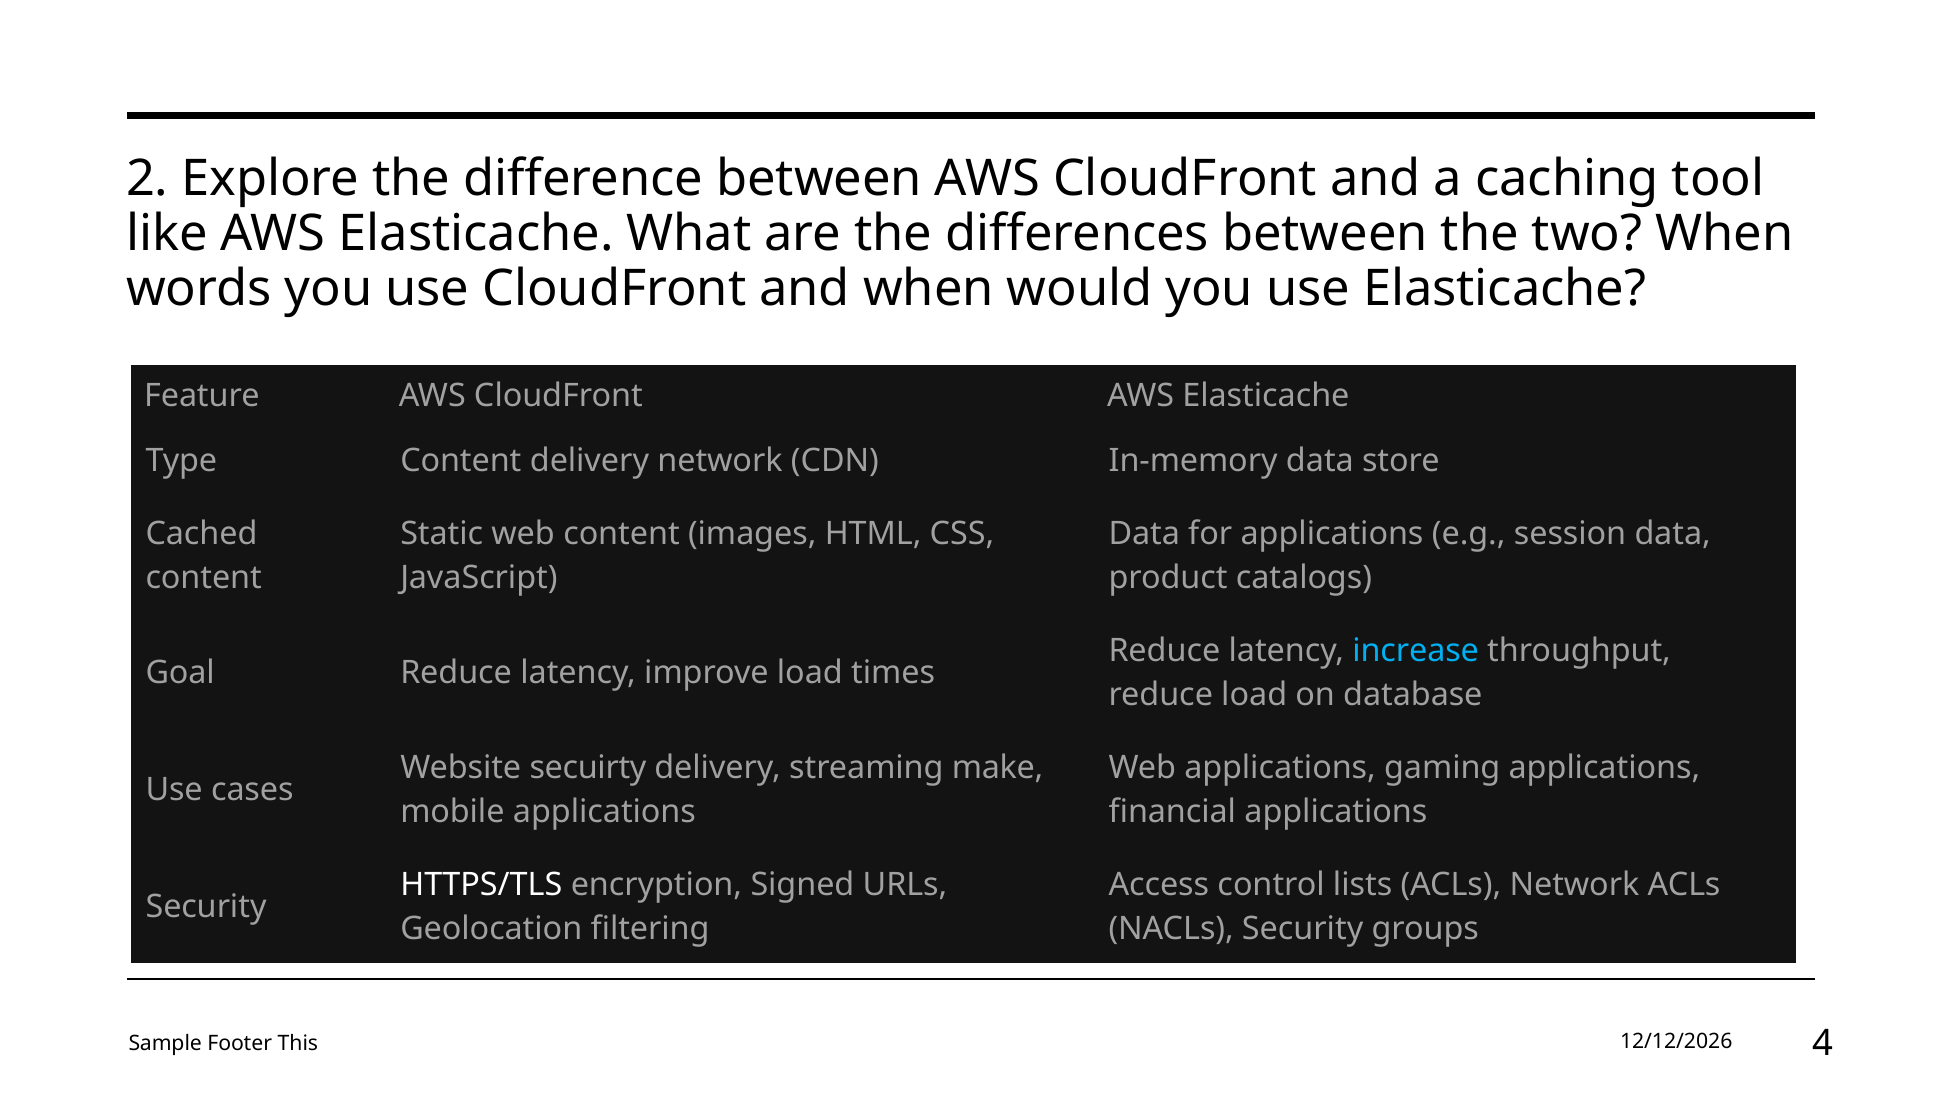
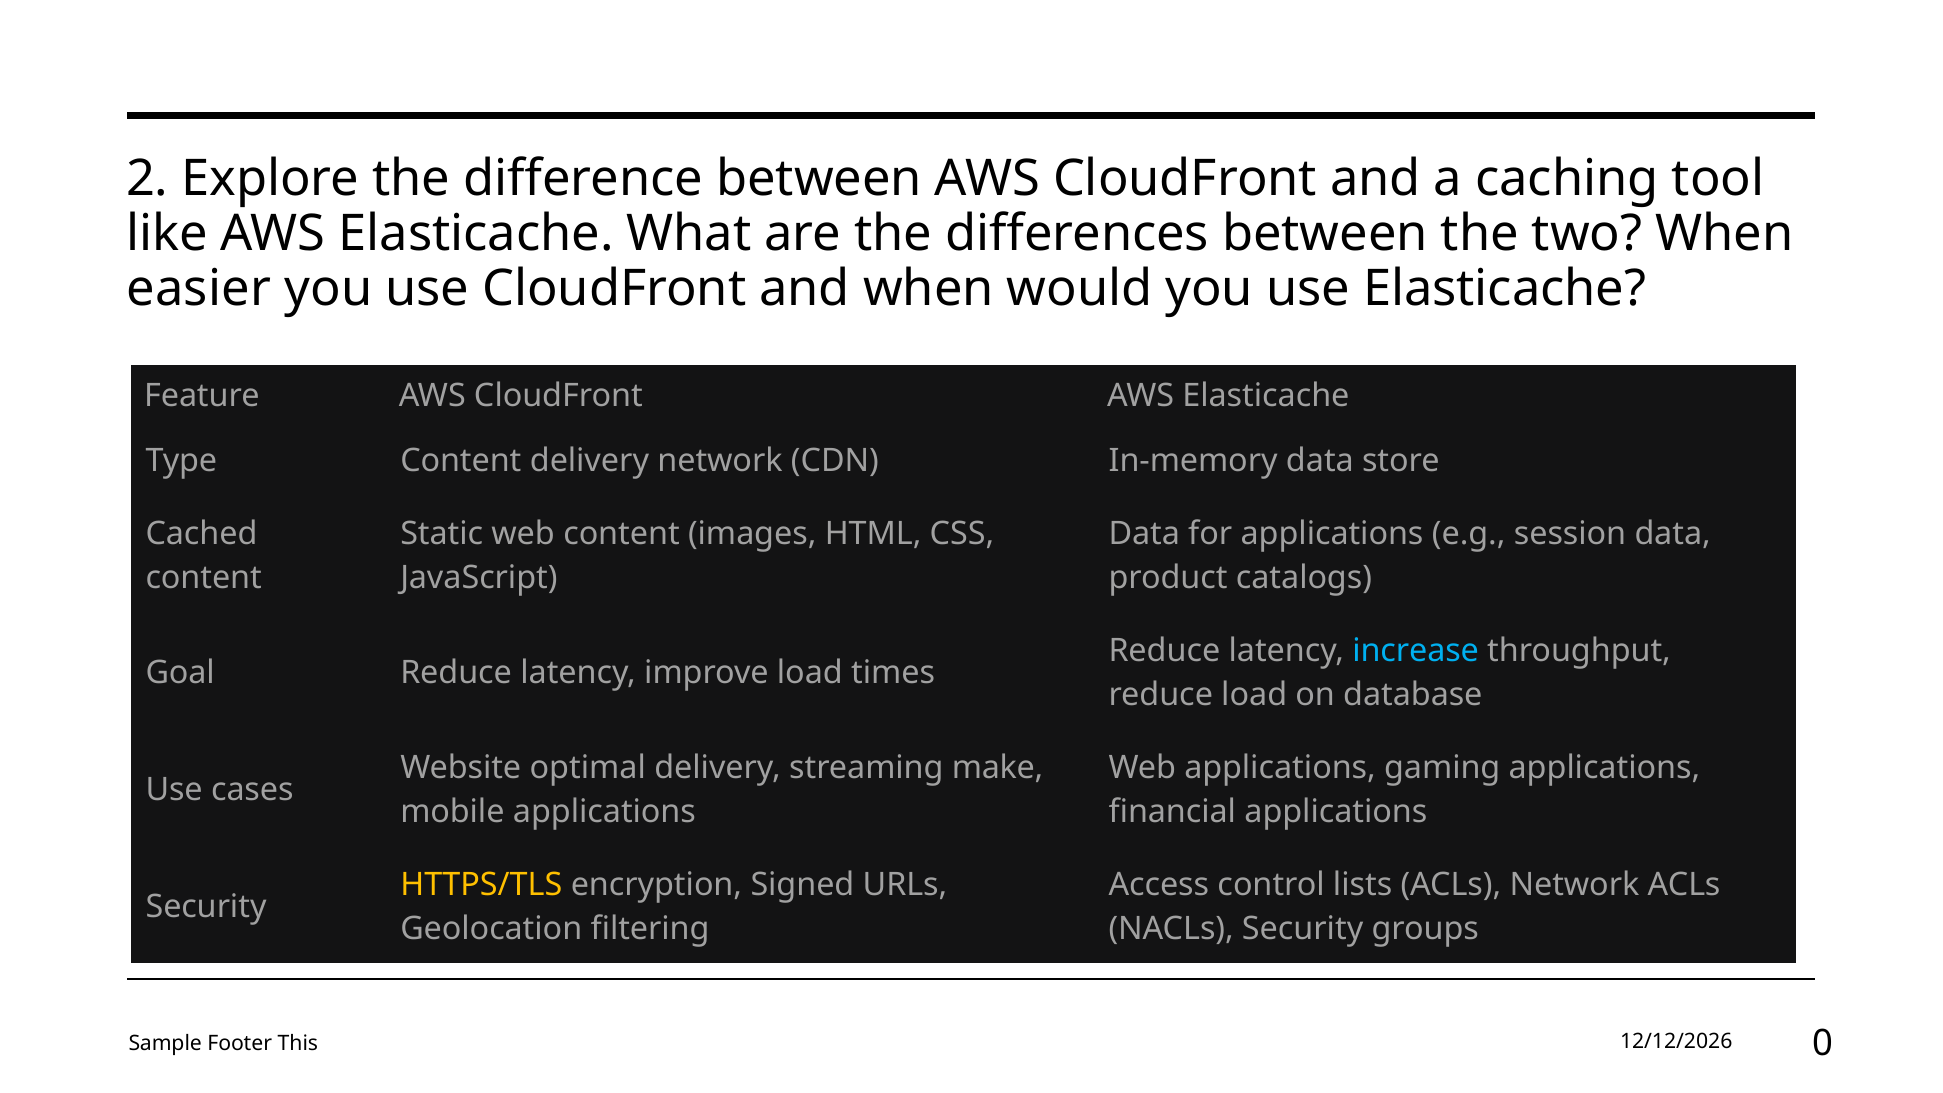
words: words -> easier (199, 288)
secuirty: secuirty -> optimal (588, 768)
HTTPS/TLS colour: white -> yellow (481, 885)
4: 4 -> 0 (1822, 1044)
